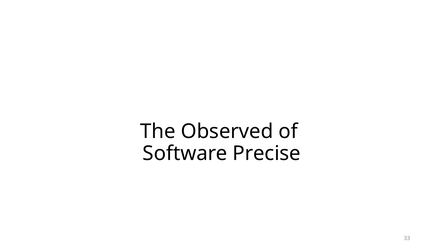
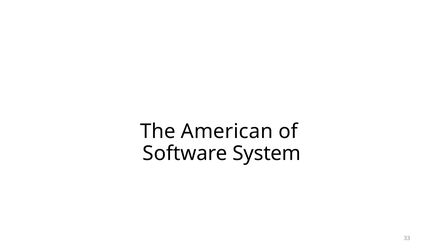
Observed: Observed -> American (227, 131)
Precise: Precise -> System (267, 153)
